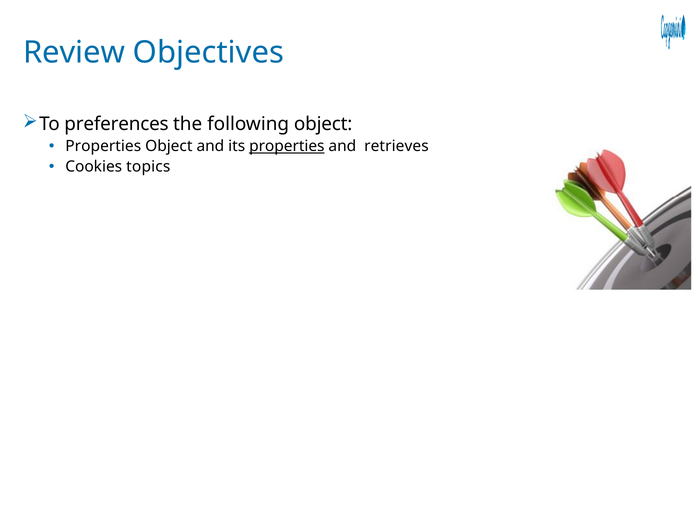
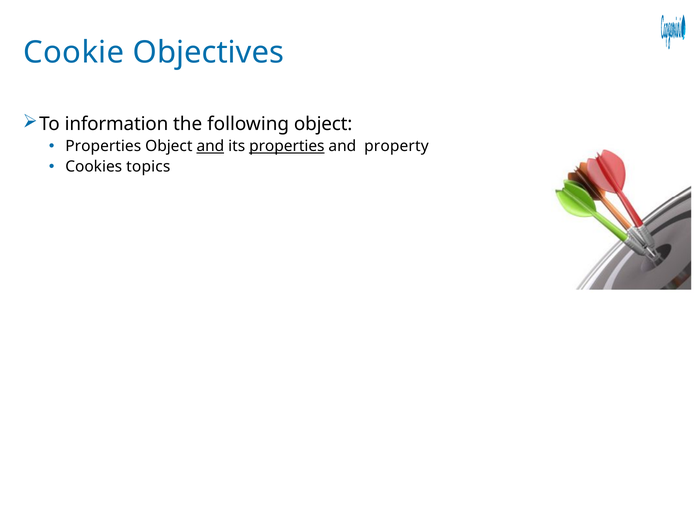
Review: Review -> Cookie (74, 52)
preferences: preferences -> information (117, 124)
and underline: none -> present (210, 146)
retrieves: retrieves -> property (396, 146)
